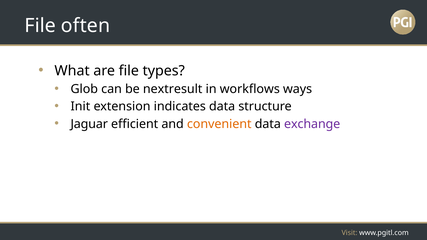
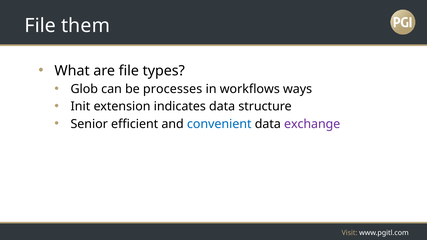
often: often -> them (86, 26)
nextresult: nextresult -> processes (173, 89)
Jaguar: Jaguar -> Senior (89, 124)
convenient colour: orange -> blue (219, 124)
